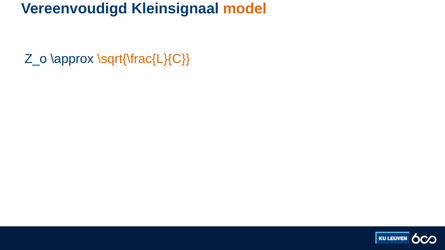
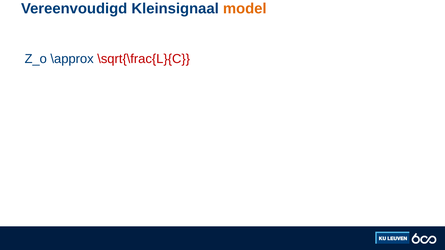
\sqrt{\frac{L}{C colour: orange -> red (144, 59)
